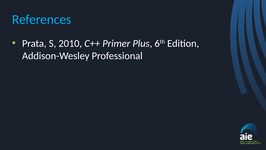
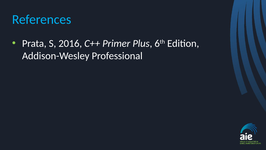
2010: 2010 -> 2016 (70, 43)
